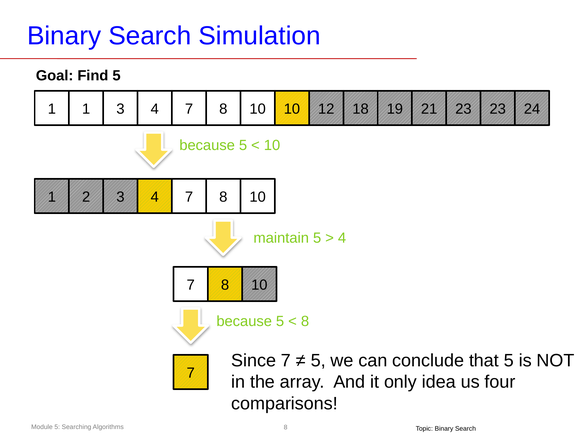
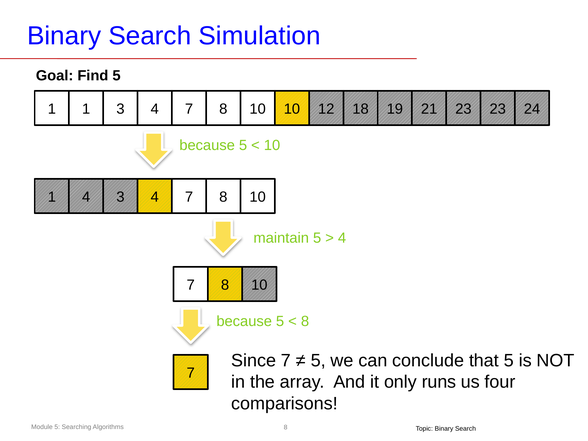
1 2: 2 -> 4 (86, 197)
idea: idea -> runs (439, 382)
